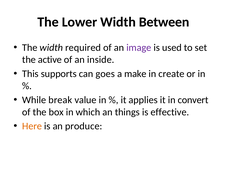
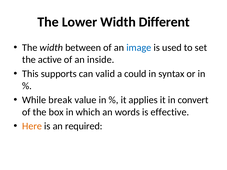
Between: Between -> Different (164, 22)
required: required -> between (83, 48)
image colour: purple -> blue (139, 48)
goes: goes -> valid (105, 74)
make: make -> could (135, 74)
create: create -> syntax (171, 74)
things: things -> words (127, 112)
produce: produce -> required (84, 126)
